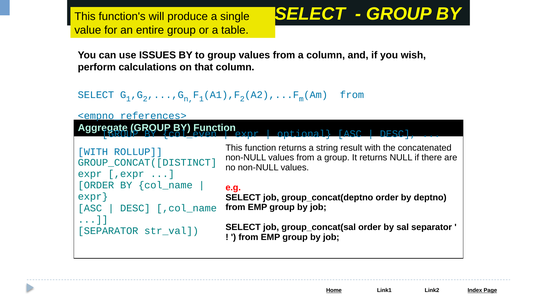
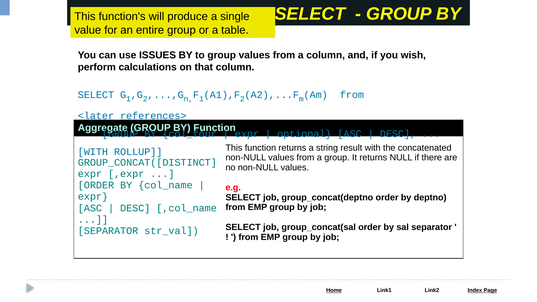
<empno_references>: <empno_references> -> <later_references> (132, 116)
col_even: col_even -> col_four (190, 134)
